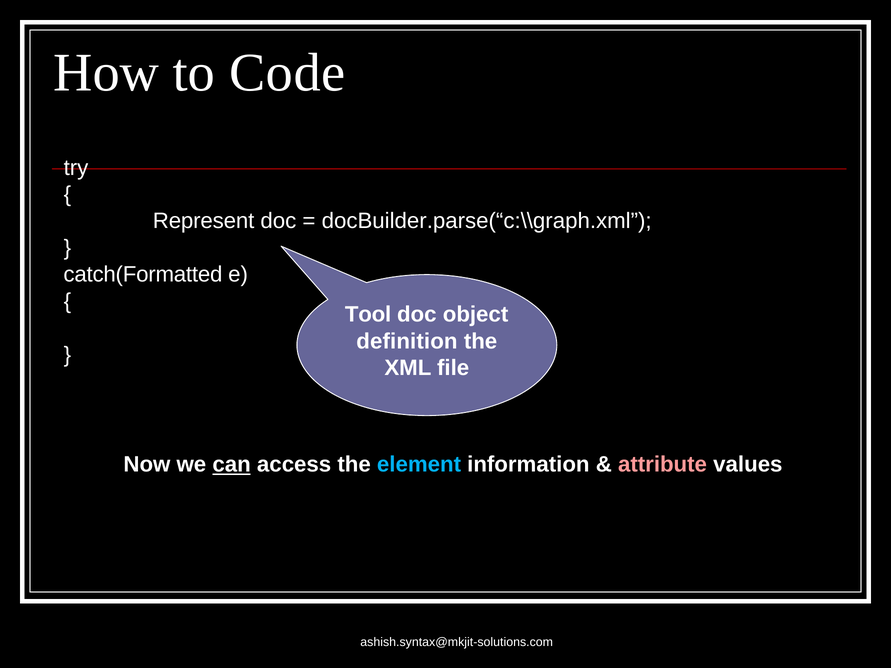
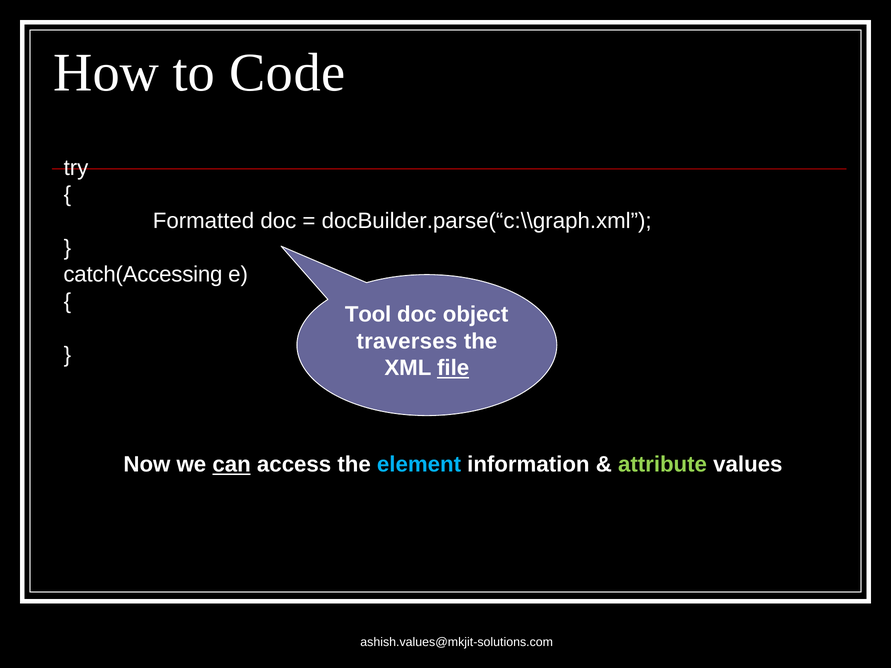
Represent: Represent -> Formatted (204, 221)
catch(Formatted: catch(Formatted -> catch(Accessing (143, 275)
definition: definition -> traverses (407, 341)
file underline: none -> present (453, 368)
attribute colour: pink -> light green (663, 465)
ashish.syntax@mkjit-solutions.com: ashish.syntax@mkjit-solutions.com -> ashish.values@mkjit-solutions.com (457, 642)
